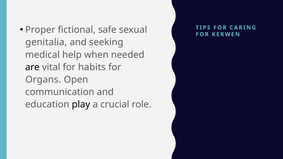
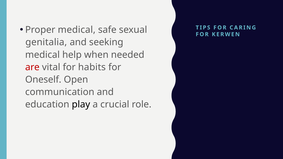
Proper fictional: fictional -> medical (77, 30)
are colour: black -> red (32, 67)
Organs: Organs -> Oneself (43, 80)
